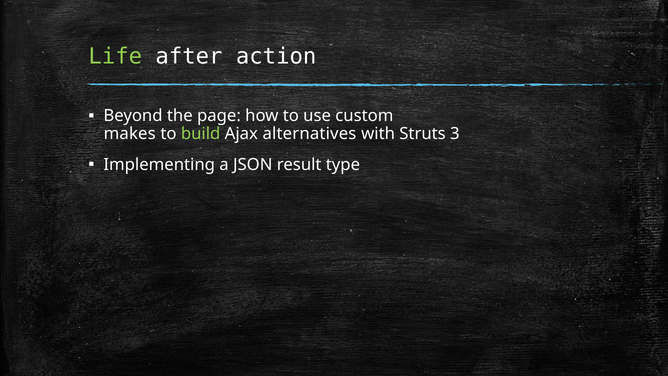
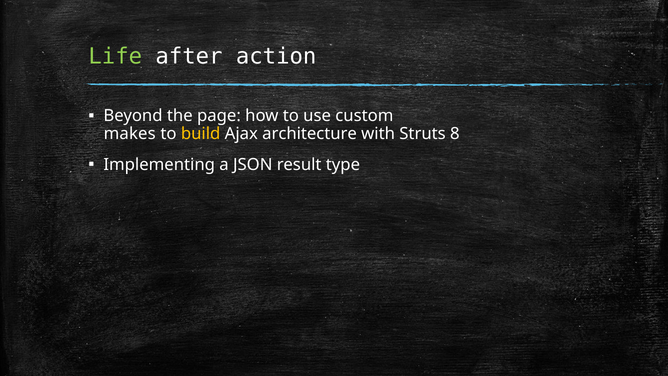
build colour: light green -> yellow (201, 134)
alternatives: alternatives -> architecture (310, 134)
3: 3 -> 8 (455, 134)
